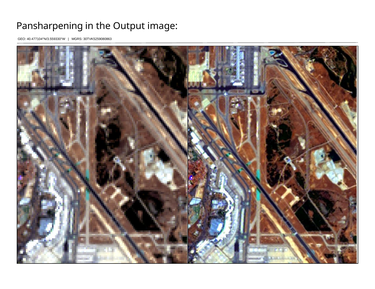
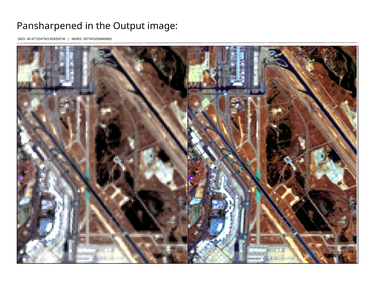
Pansharpening: Pansharpening -> Pansharpened (50, 26)
